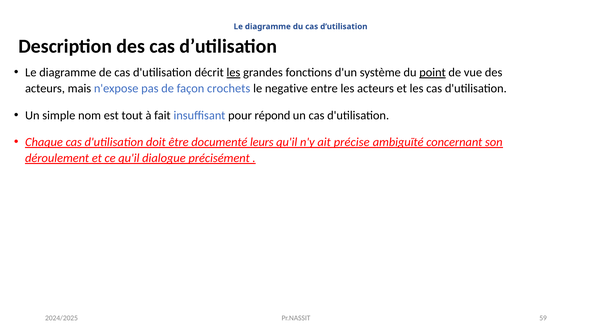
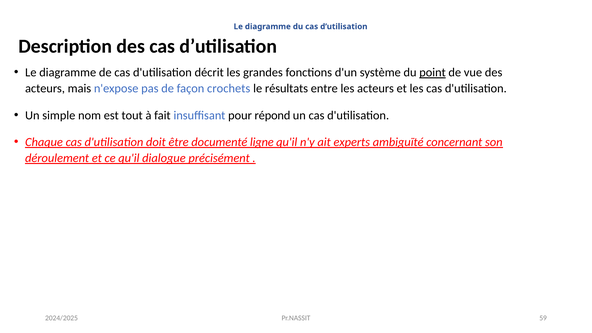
les underline: present -> none (233, 72)
negative: negative -> résultats (286, 88)
leurs: leurs -> ligne (262, 142)
précise: précise -> experts (352, 142)
